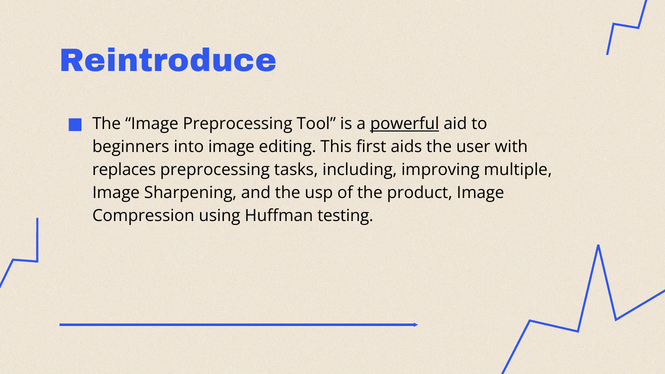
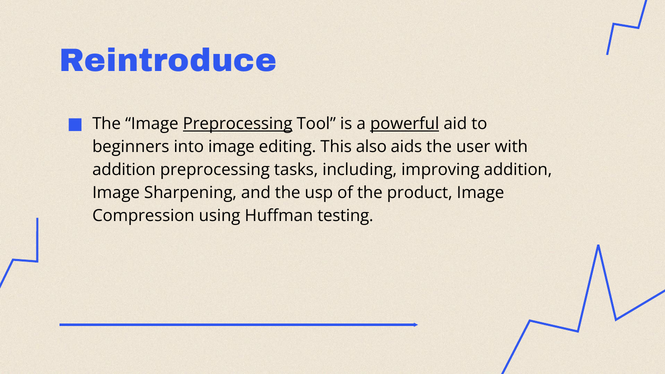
Preprocessing underline: none -> present (238, 124)
first: first -> also (371, 147)
replaces: replaces -> addition (124, 170)
improving multiple: multiple -> addition (518, 170)
